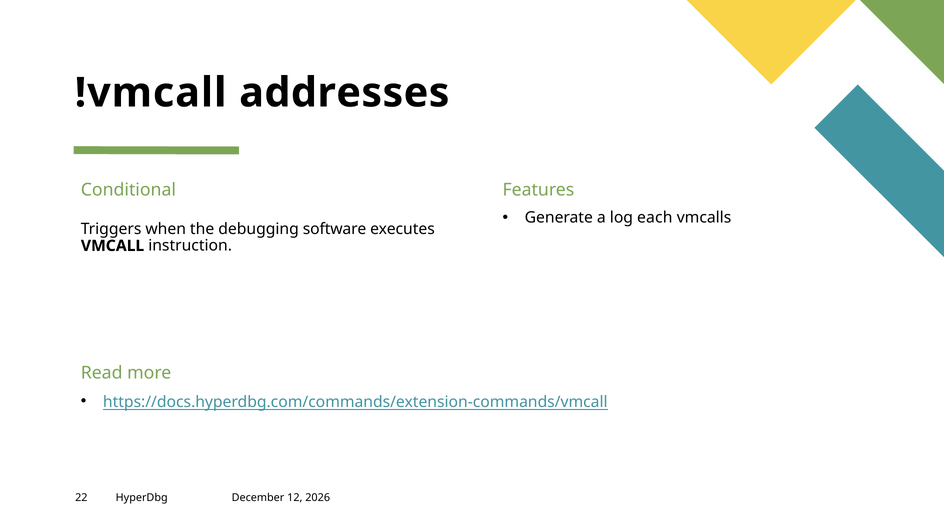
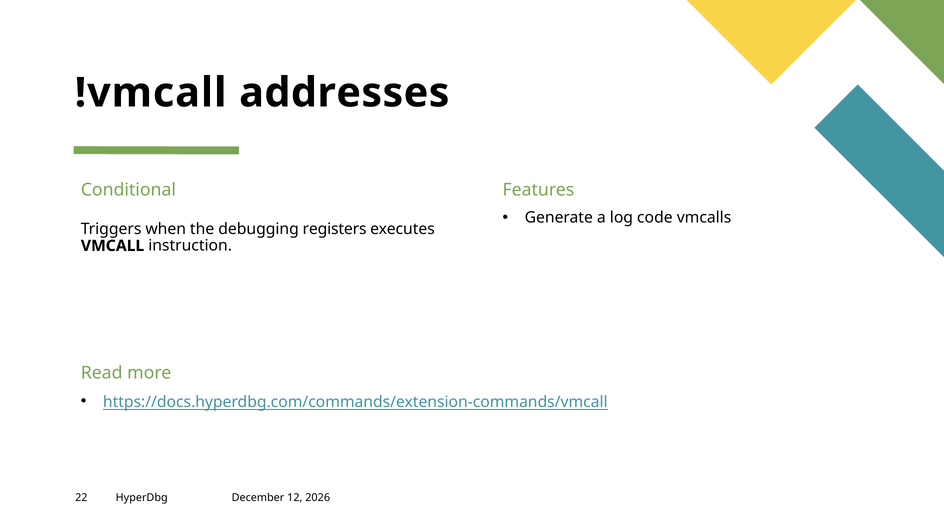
each: each -> code (655, 218)
software: software -> registers (335, 229)
